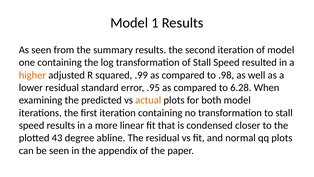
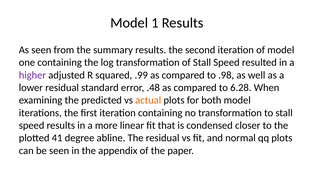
higher colour: orange -> purple (32, 75)
.95: .95 -> .48 (153, 87)
43: 43 -> 41 (57, 138)
